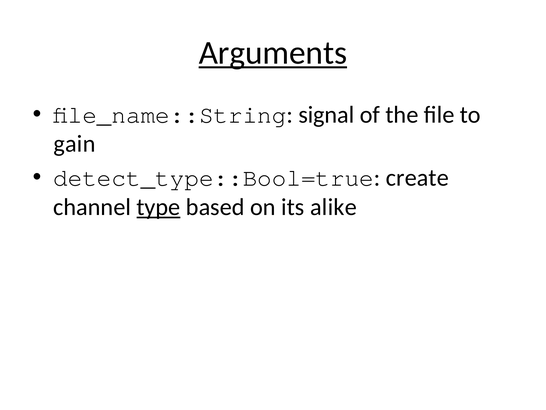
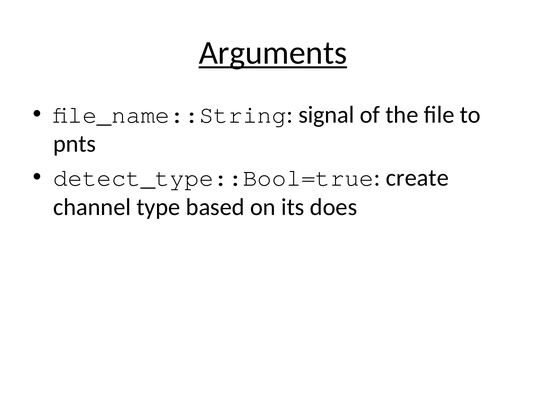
gain: gain -> pnts (75, 144)
type underline: present -> none (158, 207)
alike: alike -> does (334, 207)
